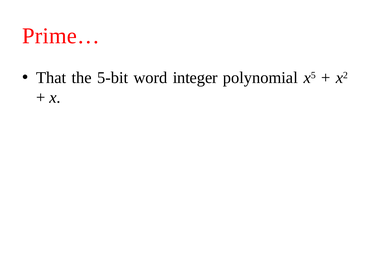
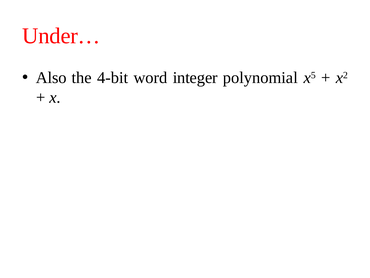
Prime…: Prime… -> Under… (61, 36)
That: That -> Also (51, 78)
5-bit: 5-bit -> 4-bit (113, 78)
